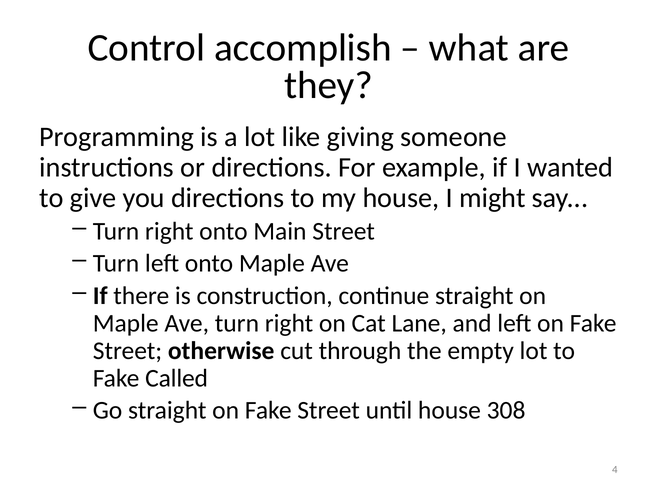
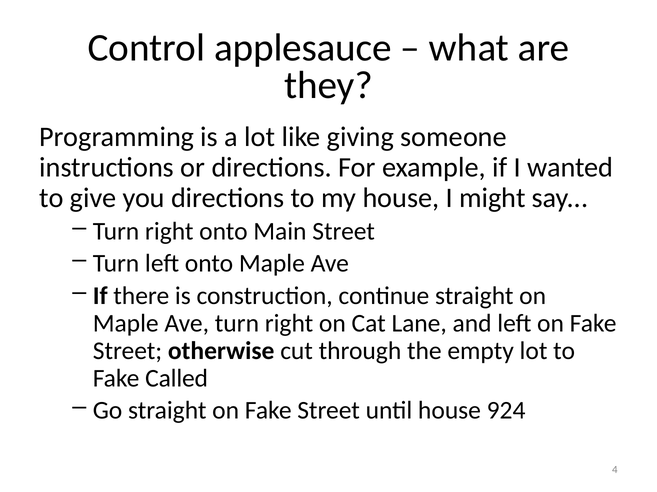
accomplish: accomplish -> applesauce (303, 48)
308: 308 -> 924 (506, 411)
